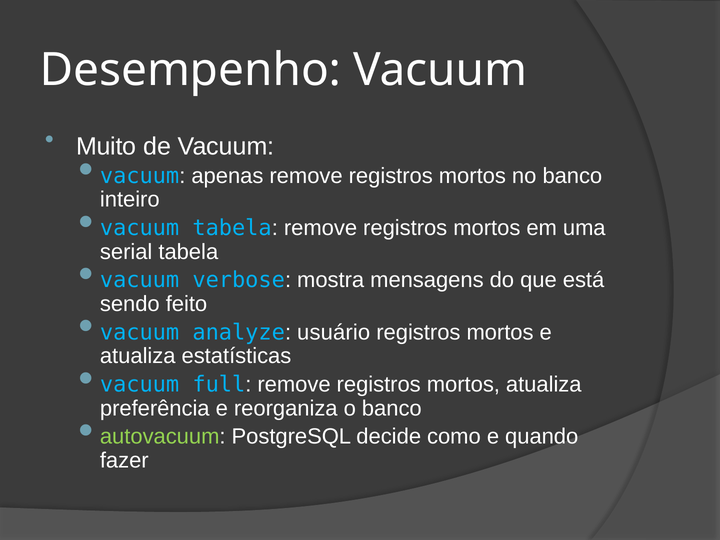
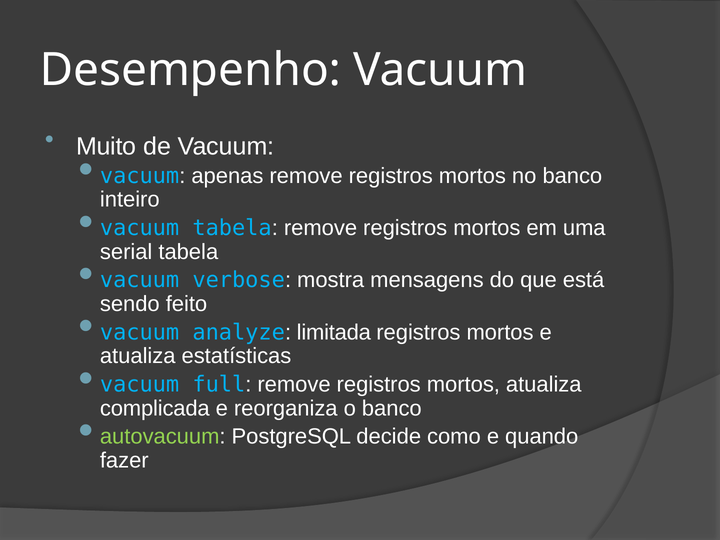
usuário: usuário -> limitada (334, 332)
preferência: preferência -> complicada (155, 408)
